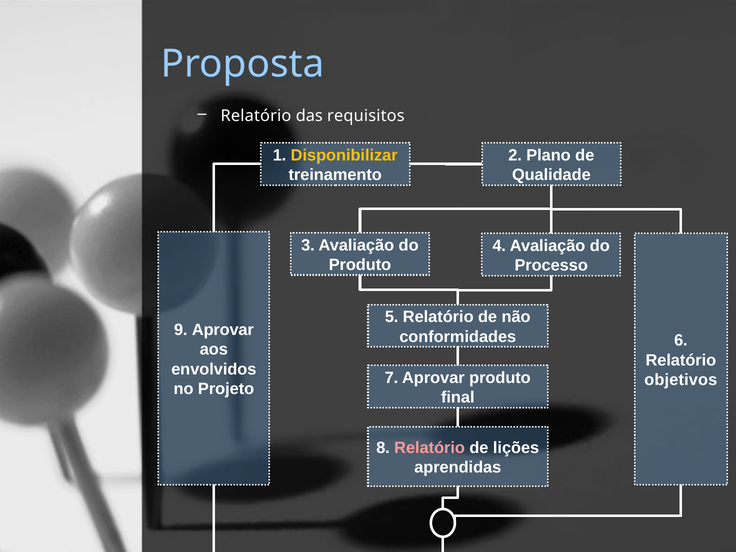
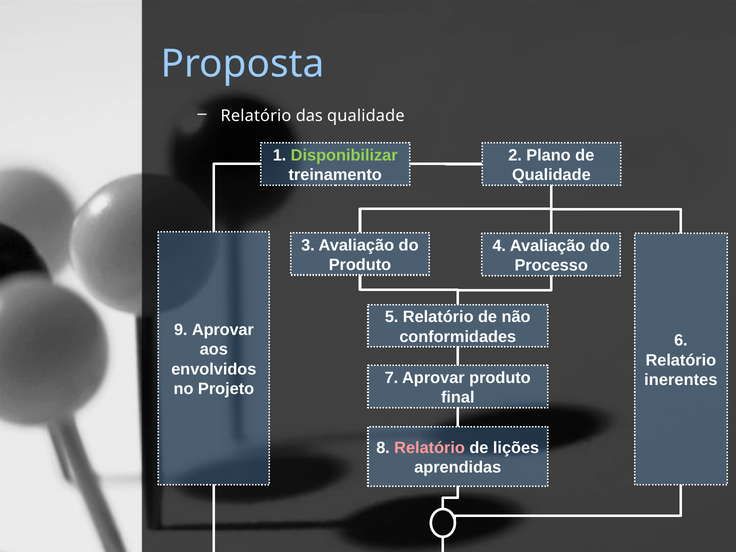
das requisitos: requisitos -> qualidade (366, 116)
Disponibilizar colour: yellow -> light green (344, 155)
objetivos: objetivos -> inerentes (681, 380)
